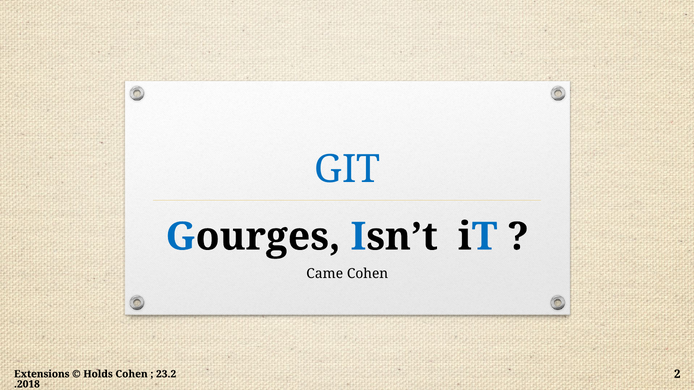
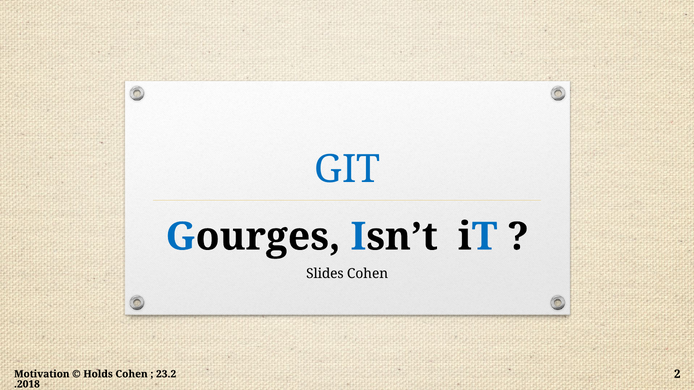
Came: Came -> Slides (325, 274)
Extensions: Extensions -> Motivation (42, 374)
